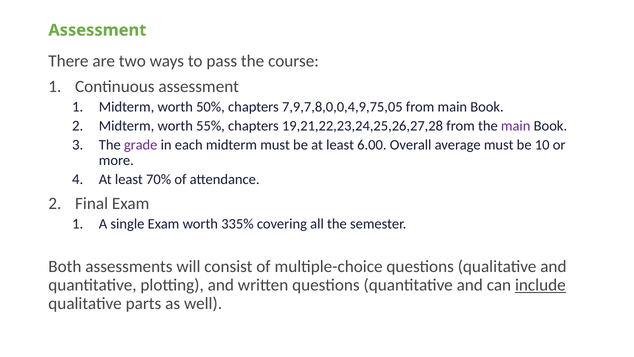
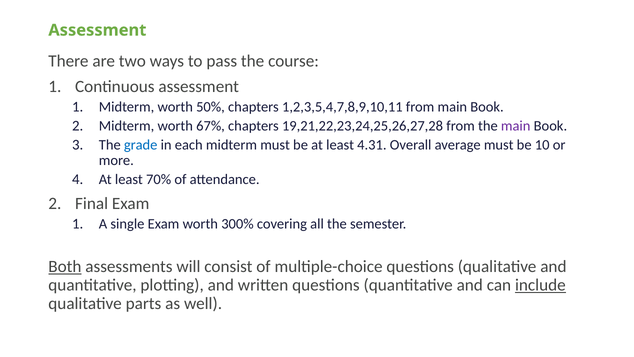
7,9,7,8,0,0,4,9,75,05: 7,9,7,8,0,0,4,9,75,05 -> 1,2,3,5,4,7,8,9,10,11 (342, 107)
55%: 55% -> 67% (211, 126)
grade colour: purple -> blue (141, 145)
6.00: 6.00 -> 4.31 (372, 145)
335%: 335% -> 300% (237, 224)
Both underline: none -> present (65, 266)
